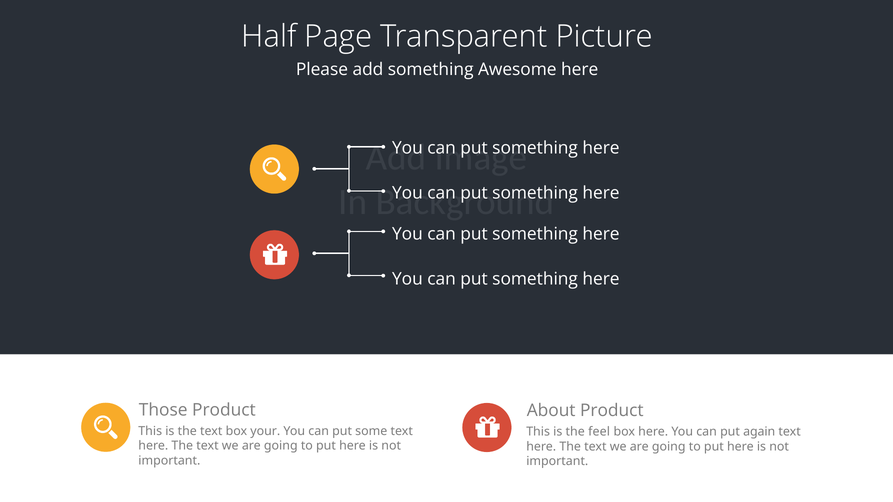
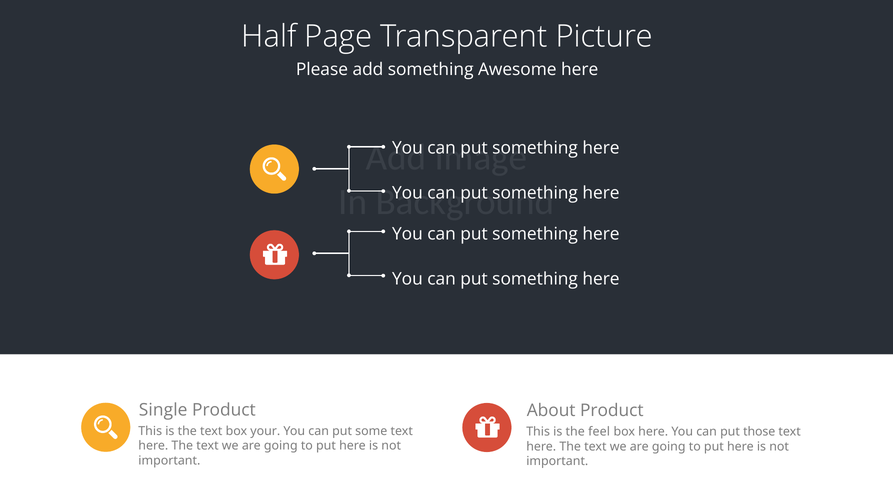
Those: Those -> Single (163, 410)
again: again -> those (759, 432)
